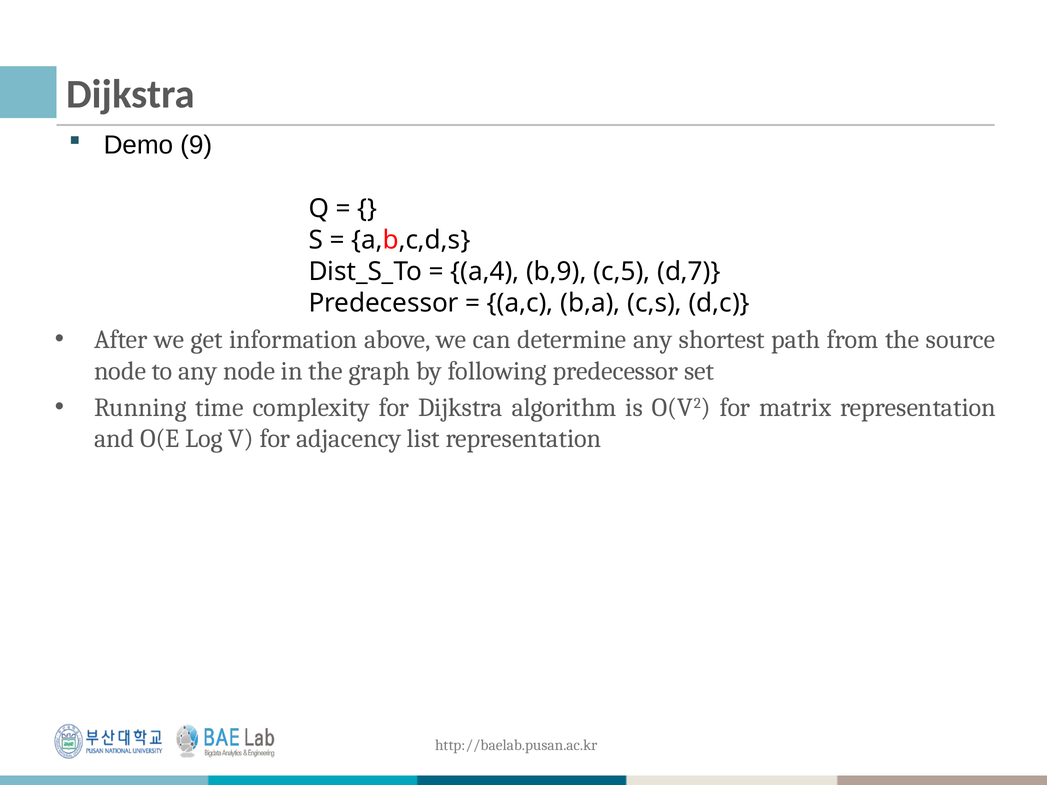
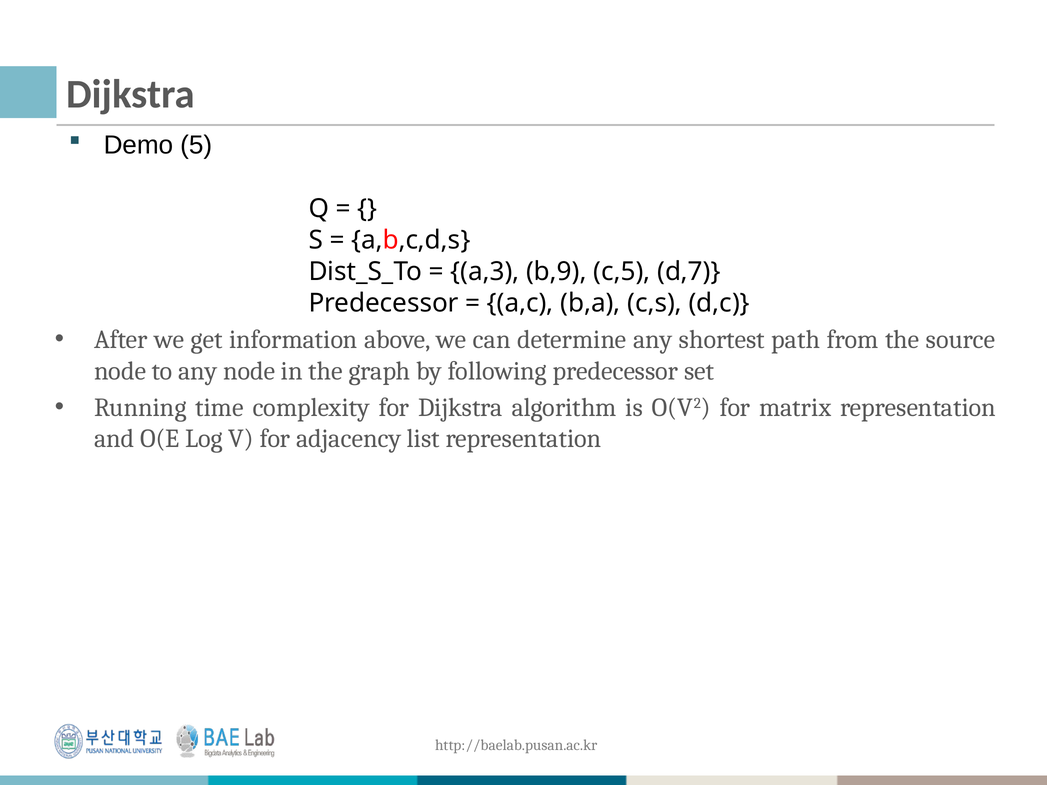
9: 9 -> 5 (196, 145)
a,4: a,4 -> a,3 (485, 272)
